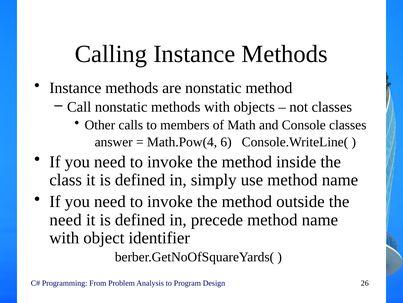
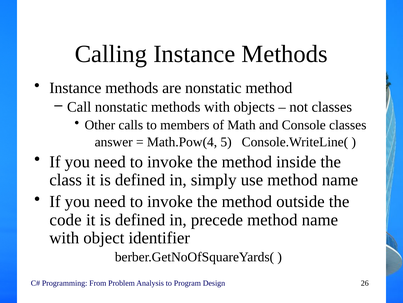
6: 6 -> 5 (226, 142)
need: need -> code (66, 219)
